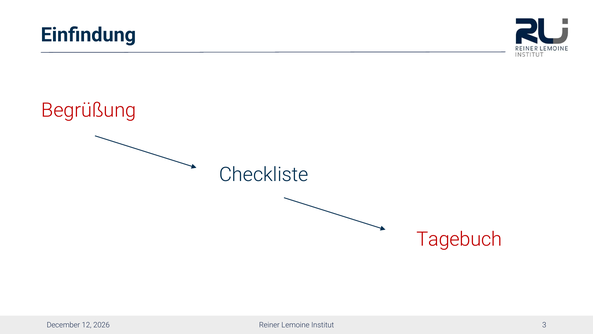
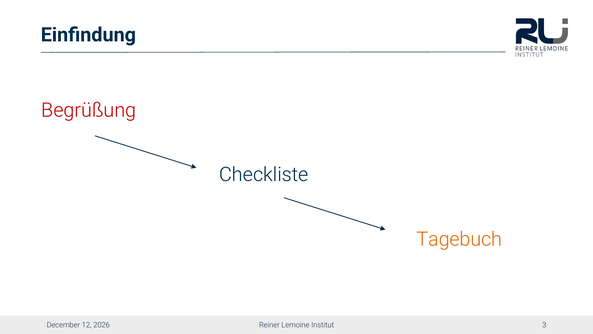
Tagebuch colour: red -> orange (459, 239)
